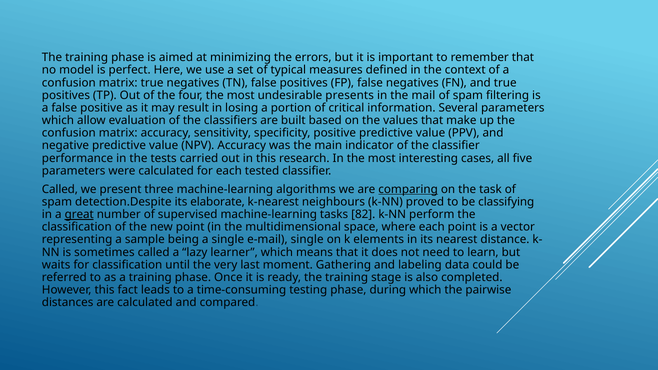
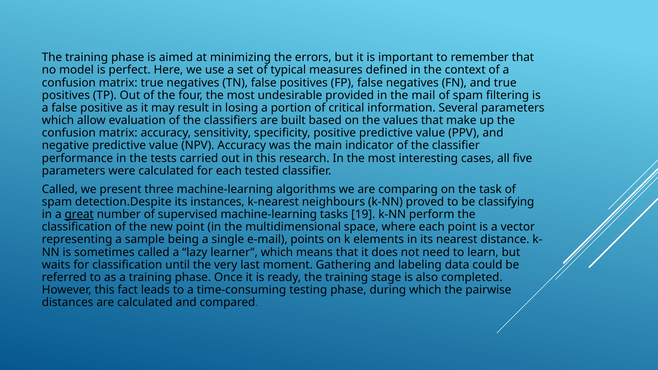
presents: presents -> provided (350, 95)
comparing underline: present -> none (408, 189)
elaborate: elaborate -> instances (218, 202)
82: 82 -> 19 (363, 215)
e-mail single: single -> points (307, 240)
